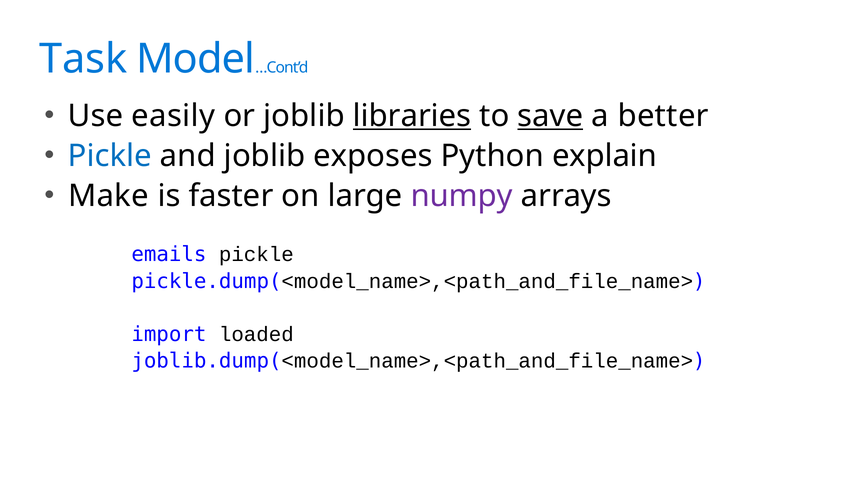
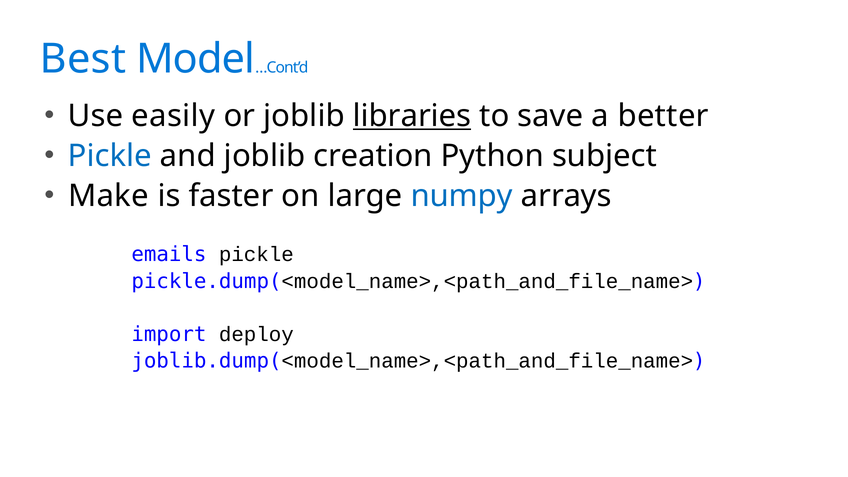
Task: Task -> Best (83, 59)
save underline: present -> none (550, 116)
exposes: exposes -> creation (373, 156)
explain: explain -> subject (604, 156)
numpy colour: purple -> blue (462, 196)
loaded: loaded -> deploy (256, 334)
